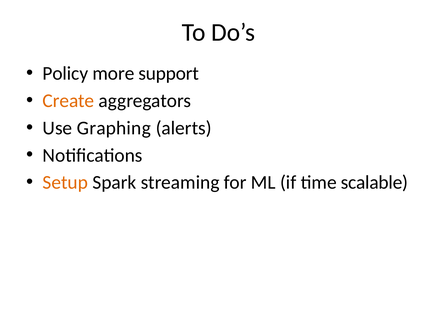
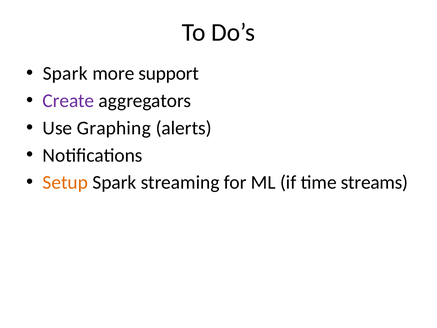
Policy: Policy -> Spark (65, 73)
Create colour: orange -> purple (68, 101)
scalable: scalable -> streams (374, 182)
